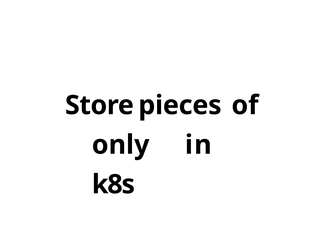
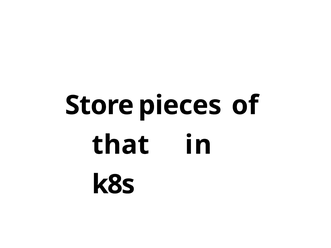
only: only -> that (121, 145)
